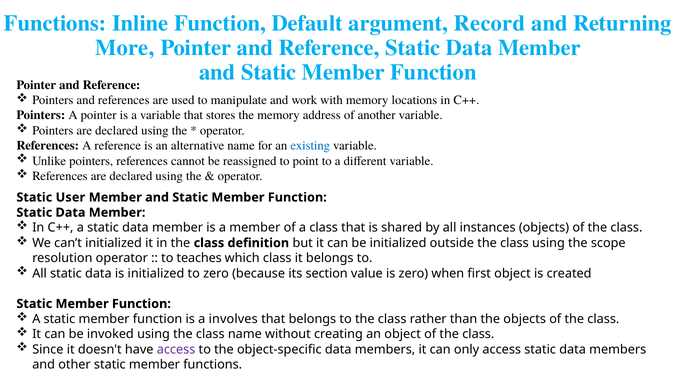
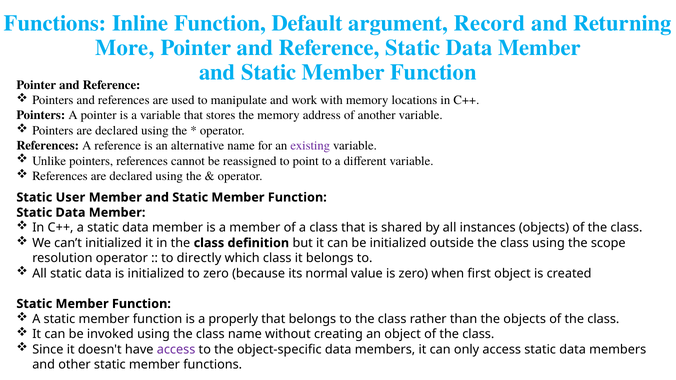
existing colour: blue -> purple (310, 146)
teaches: teaches -> directly (199, 258)
section: section -> normal (327, 274)
involves: involves -> properly (233, 319)
